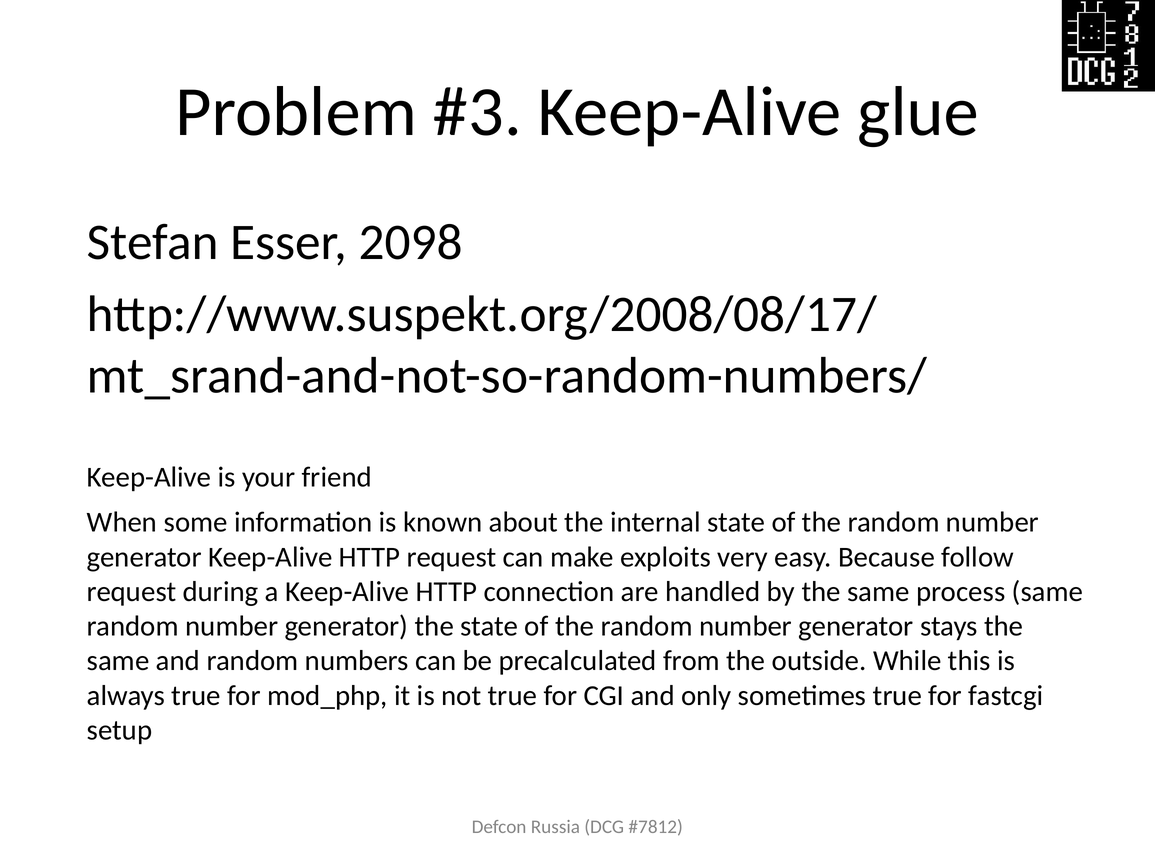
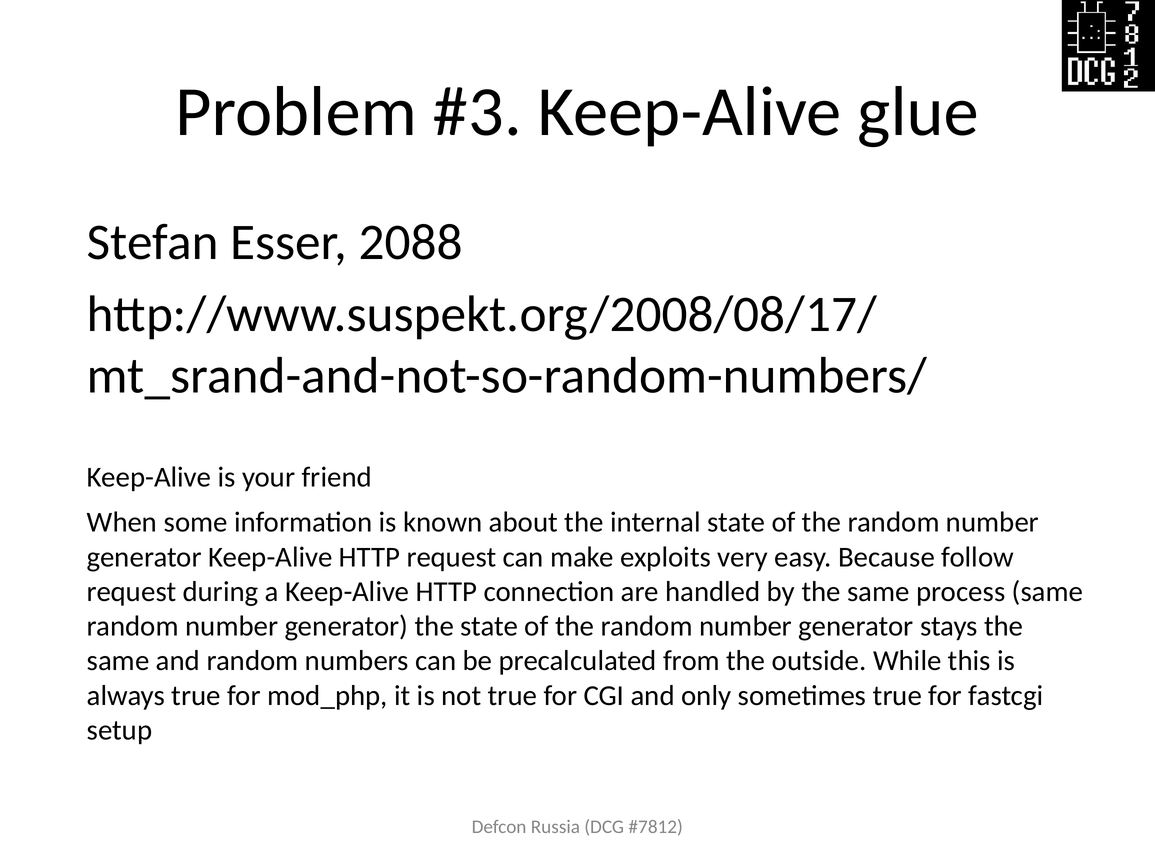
2098: 2098 -> 2088 (411, 242)
